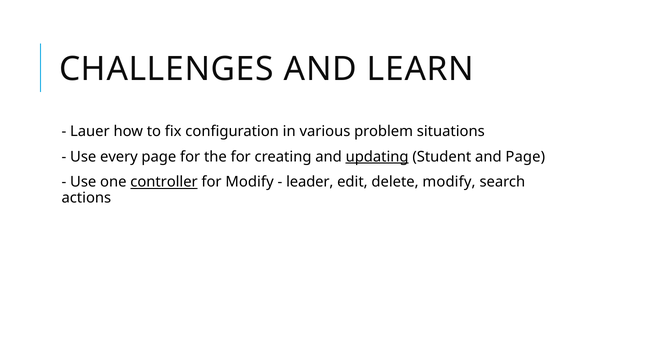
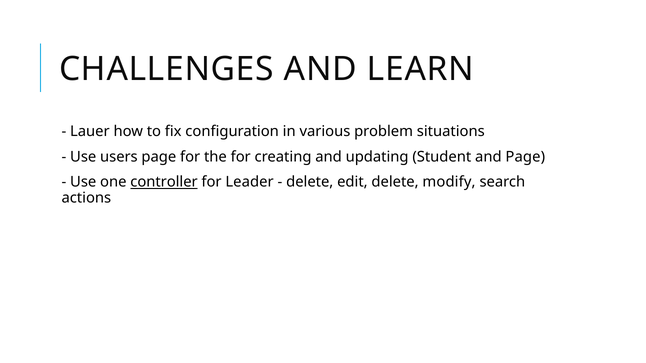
every: every -> users (119, 157)
updating underline: present -> none (377, 157)
for Modify: Modify -> Leader (250, 182)
leader: leader -> delete (310, 182)
